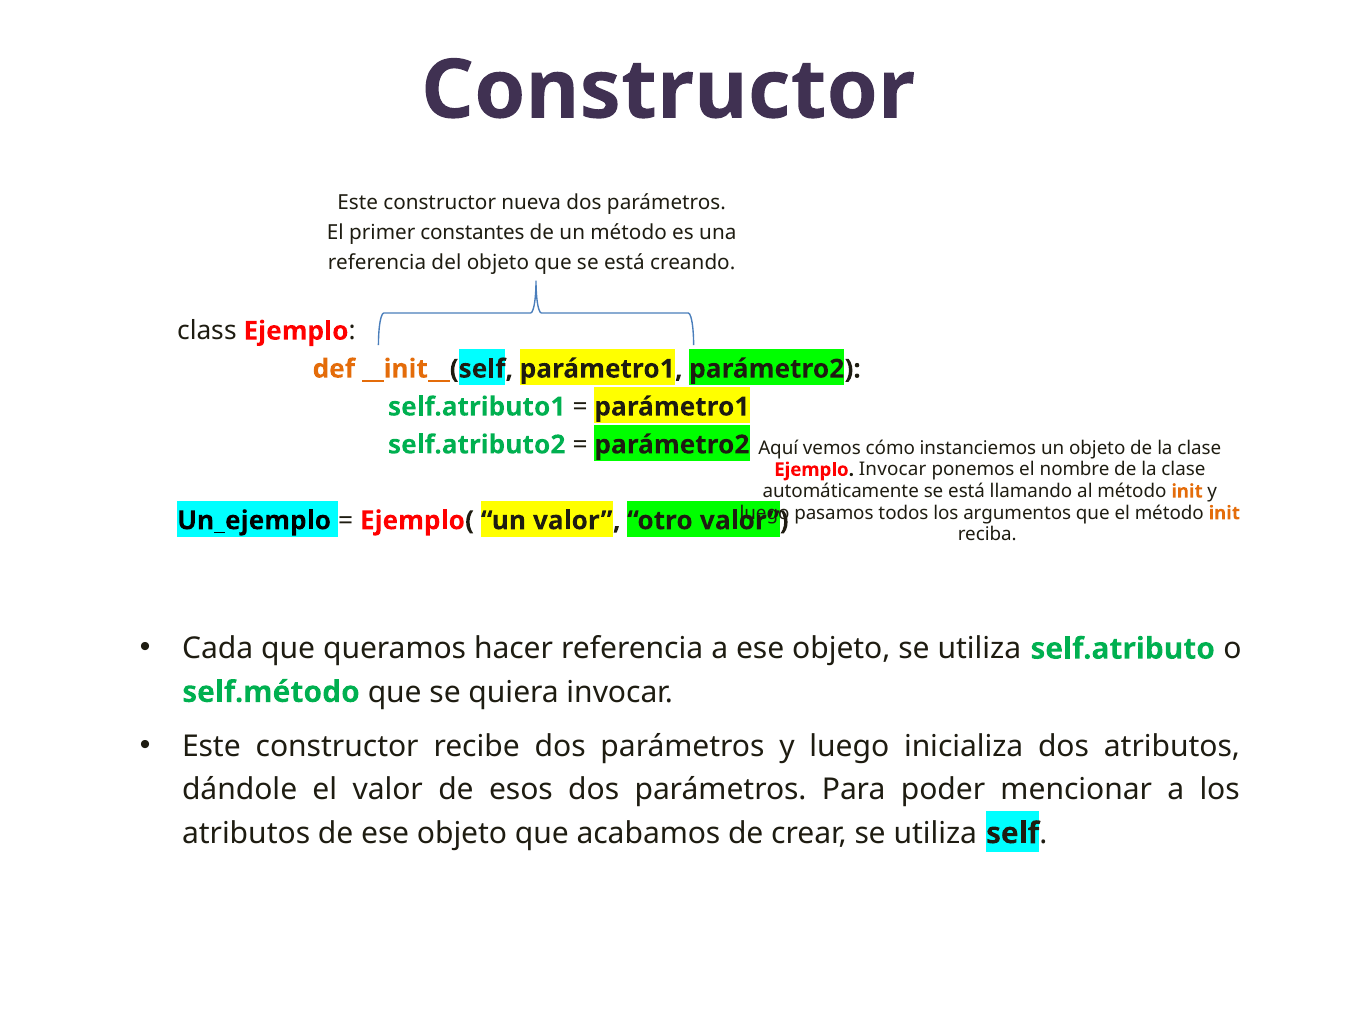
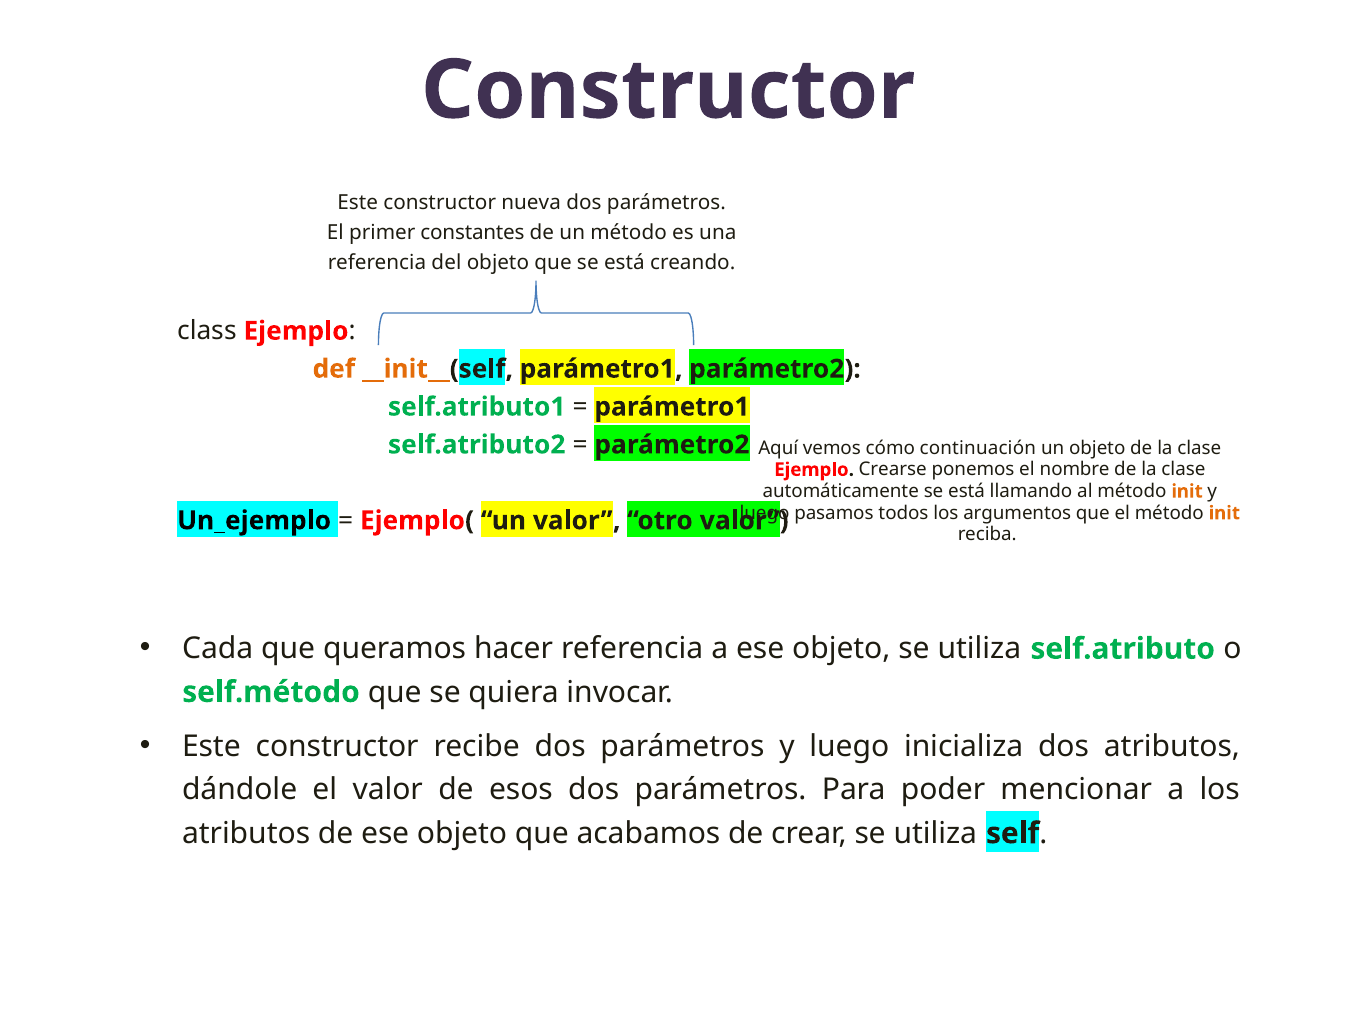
instanciemos: instanciemos -> continuación (978, 448)
Ejemplo Invocar: Invocar -> Crearse (893, 469)
